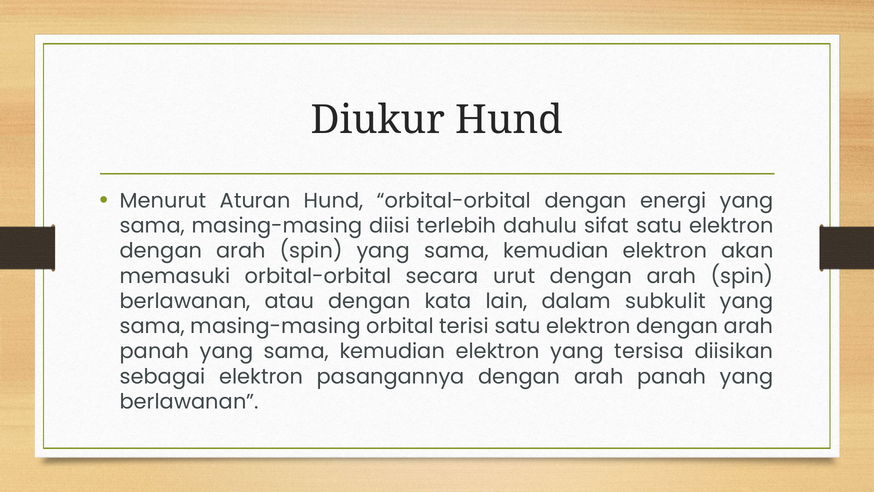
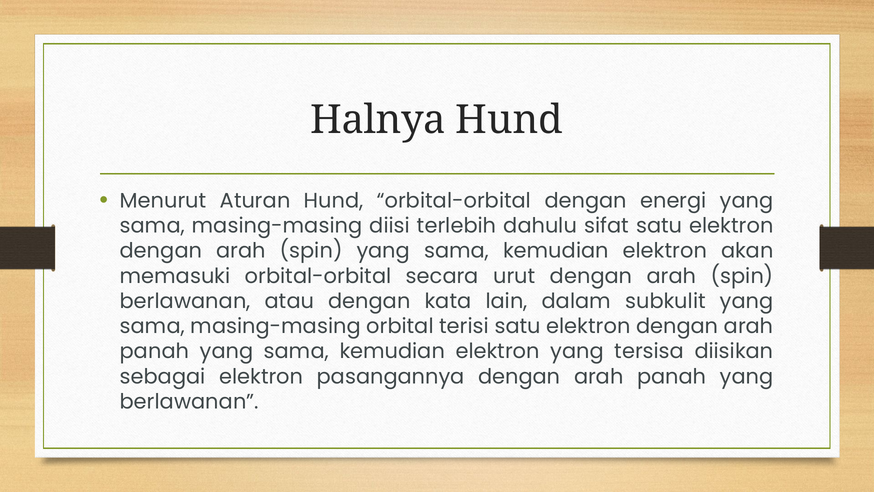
Diukur: Diukur -> Halnya (378, 120)
